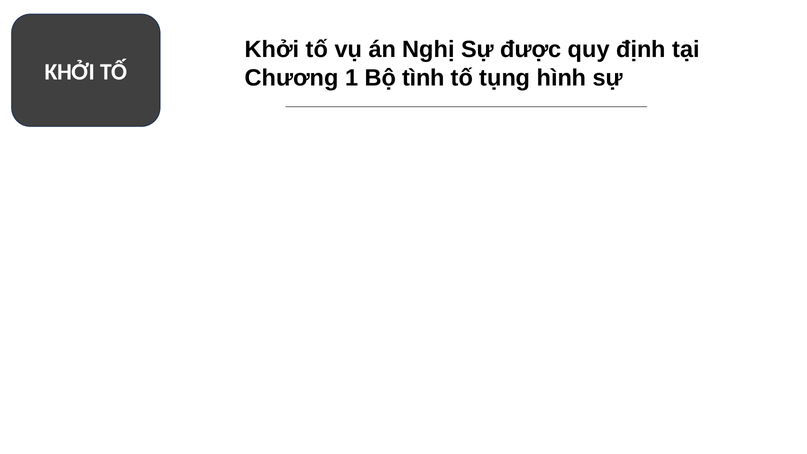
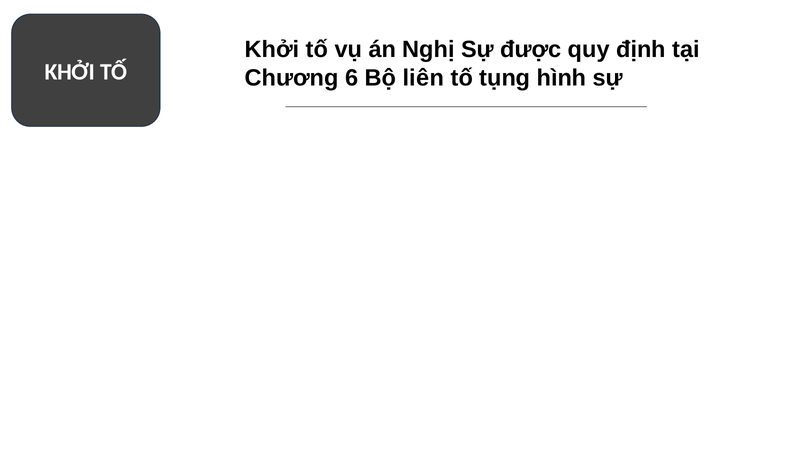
1: 1 -> 6 (352, 78)
tình: tình -> liên (423, 78)
